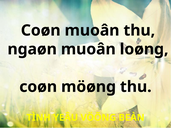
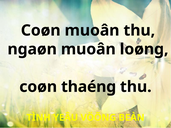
möøng: möøng -> thaéng (89, 87)
